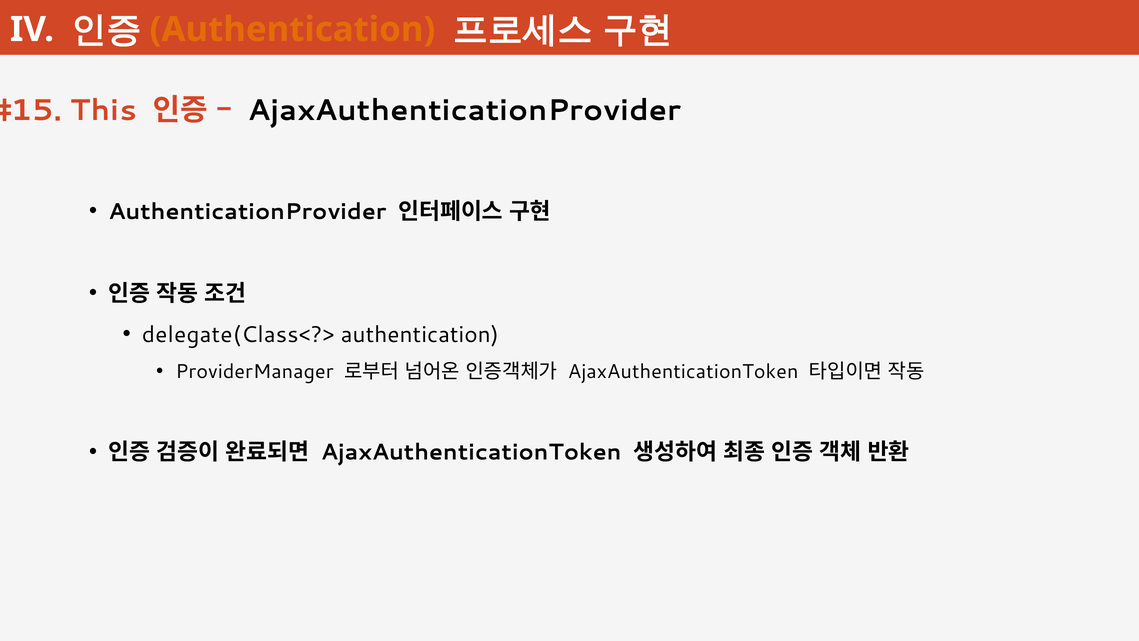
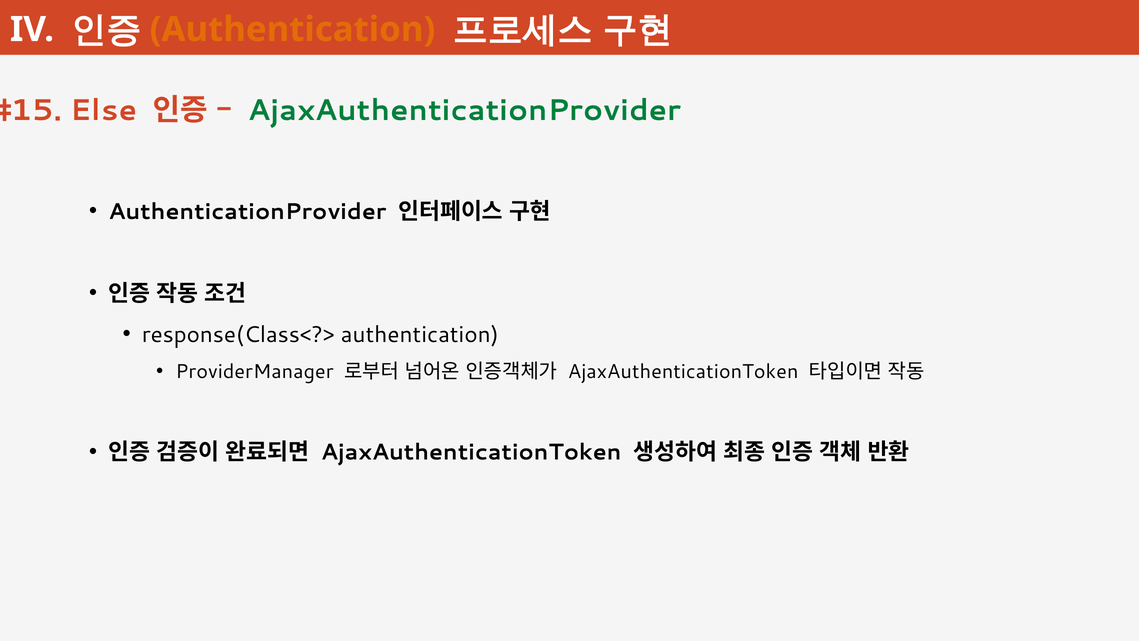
This: This -> Else (104, 110)
AjaxAuthenticationProvider colour: black -> green (464, 110)
delegate(Class<?>: delegate(Class<?> -> response(Class<?> (238, 334)
